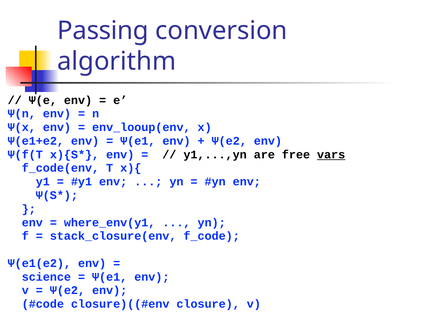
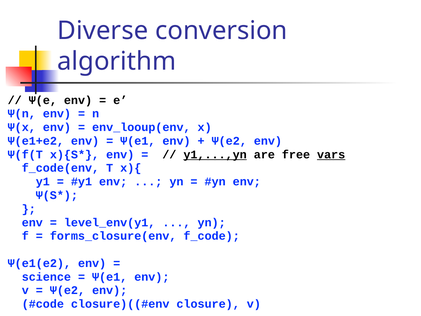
Passing: Passing -> Diverse (103, 31)
y1,...,yn underline: none -> present (215, 154)
where_env(y1: where_env(y1 -> level_env(y1 (110, 222)
stack_closure(env: stack_closure(env -> forms_closure(env (113, 236)
